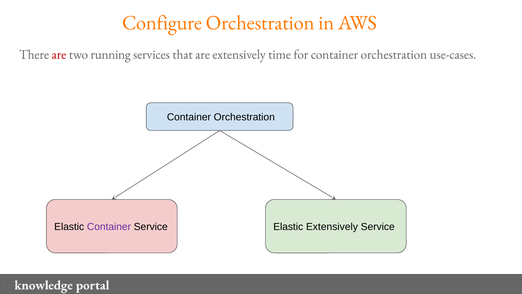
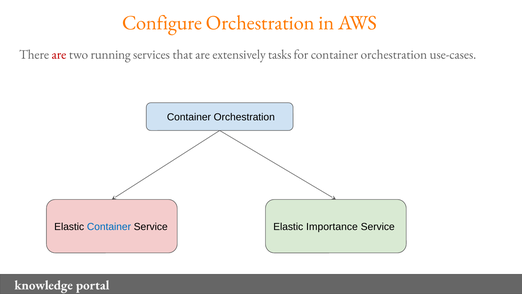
time: time -> tasks (280, 55)
Container colour: purple -> blue (109, 227)
Elastic Extensively: Extensively -> Importance (332, 227)
